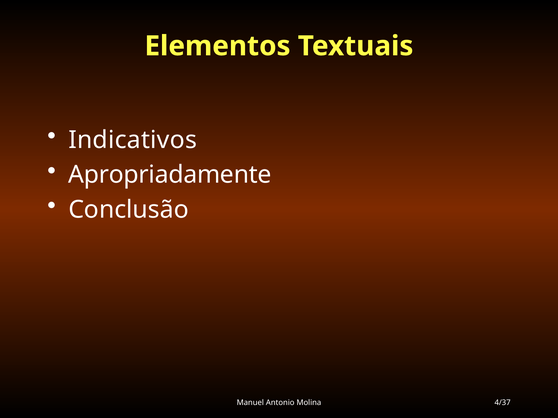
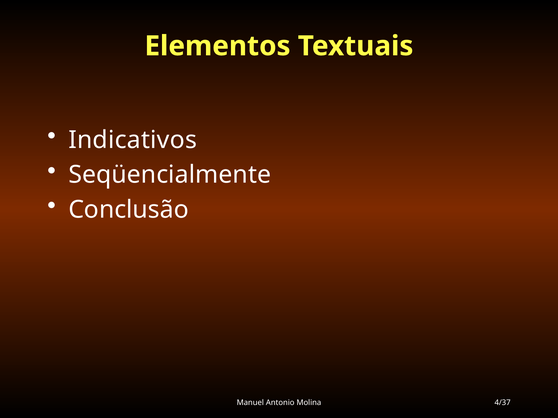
Apropriadamente: Apropriadamente -> Seqüencialmente (170, 175)
